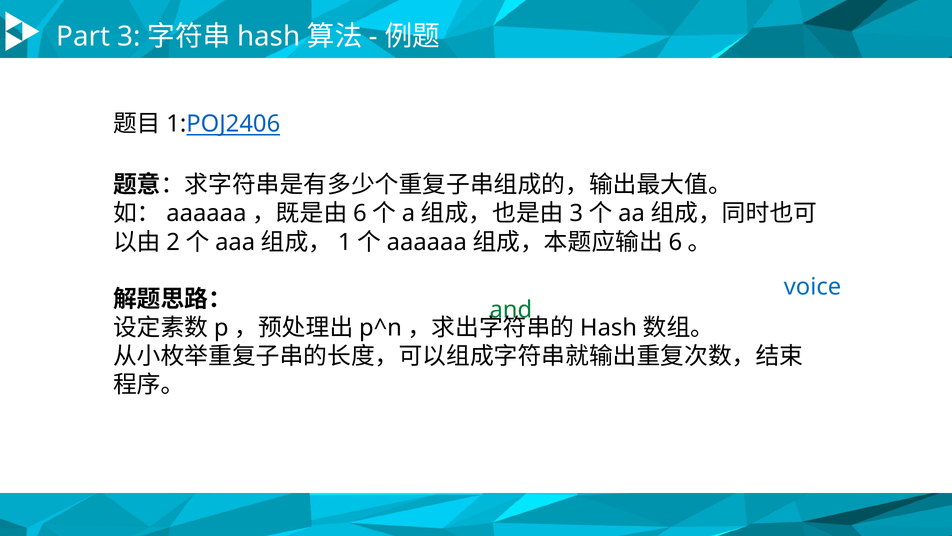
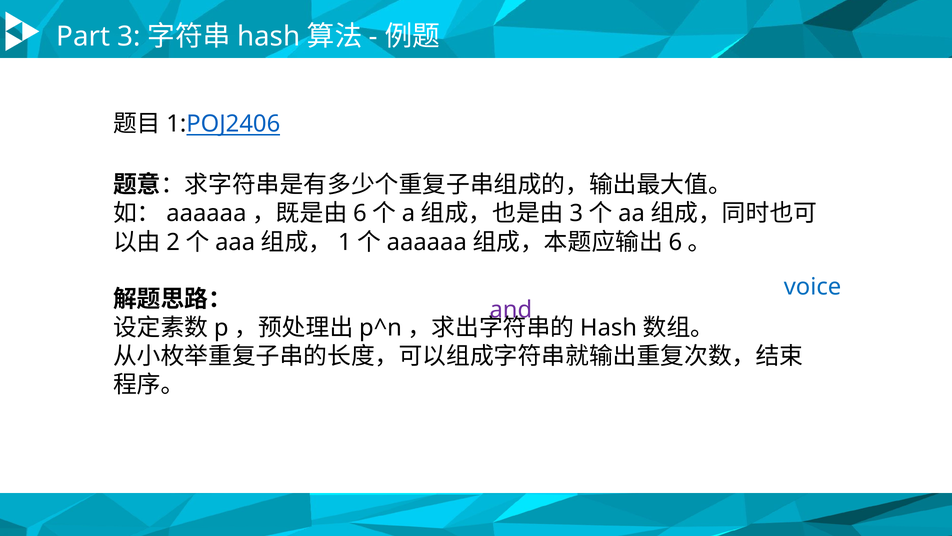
and colour: green -> purple (511, 309)
